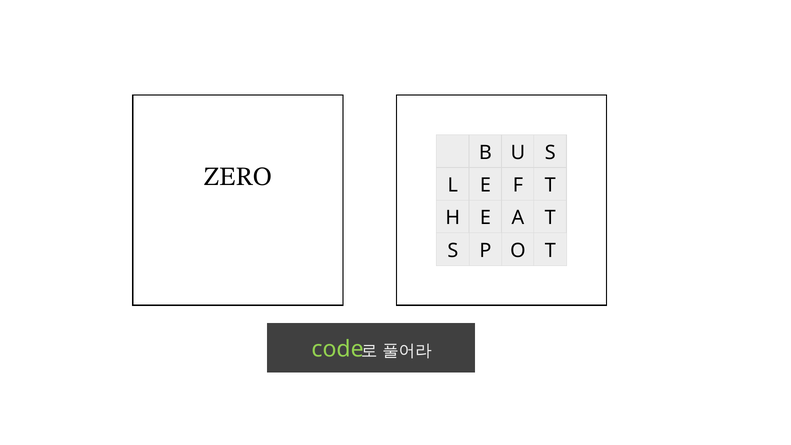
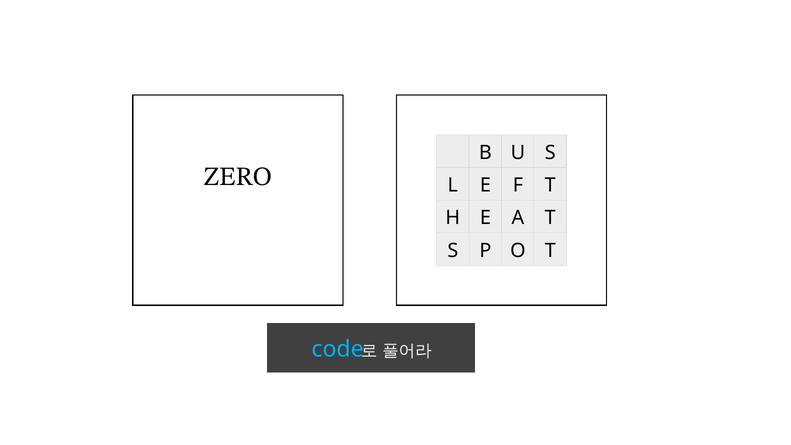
code colour: light green -> light blue (338, 349)
